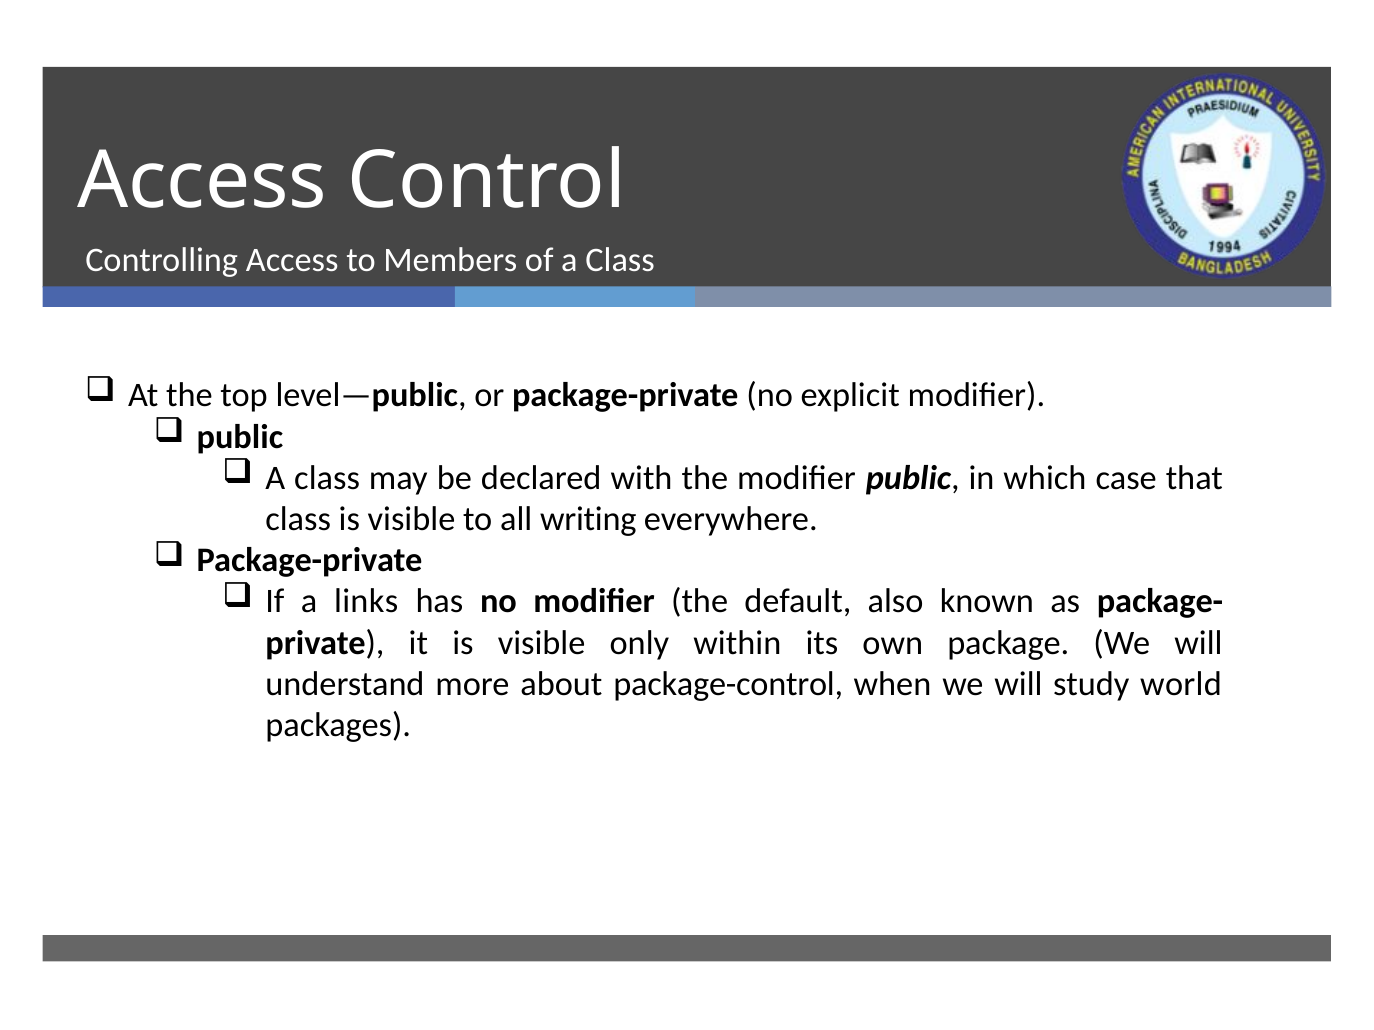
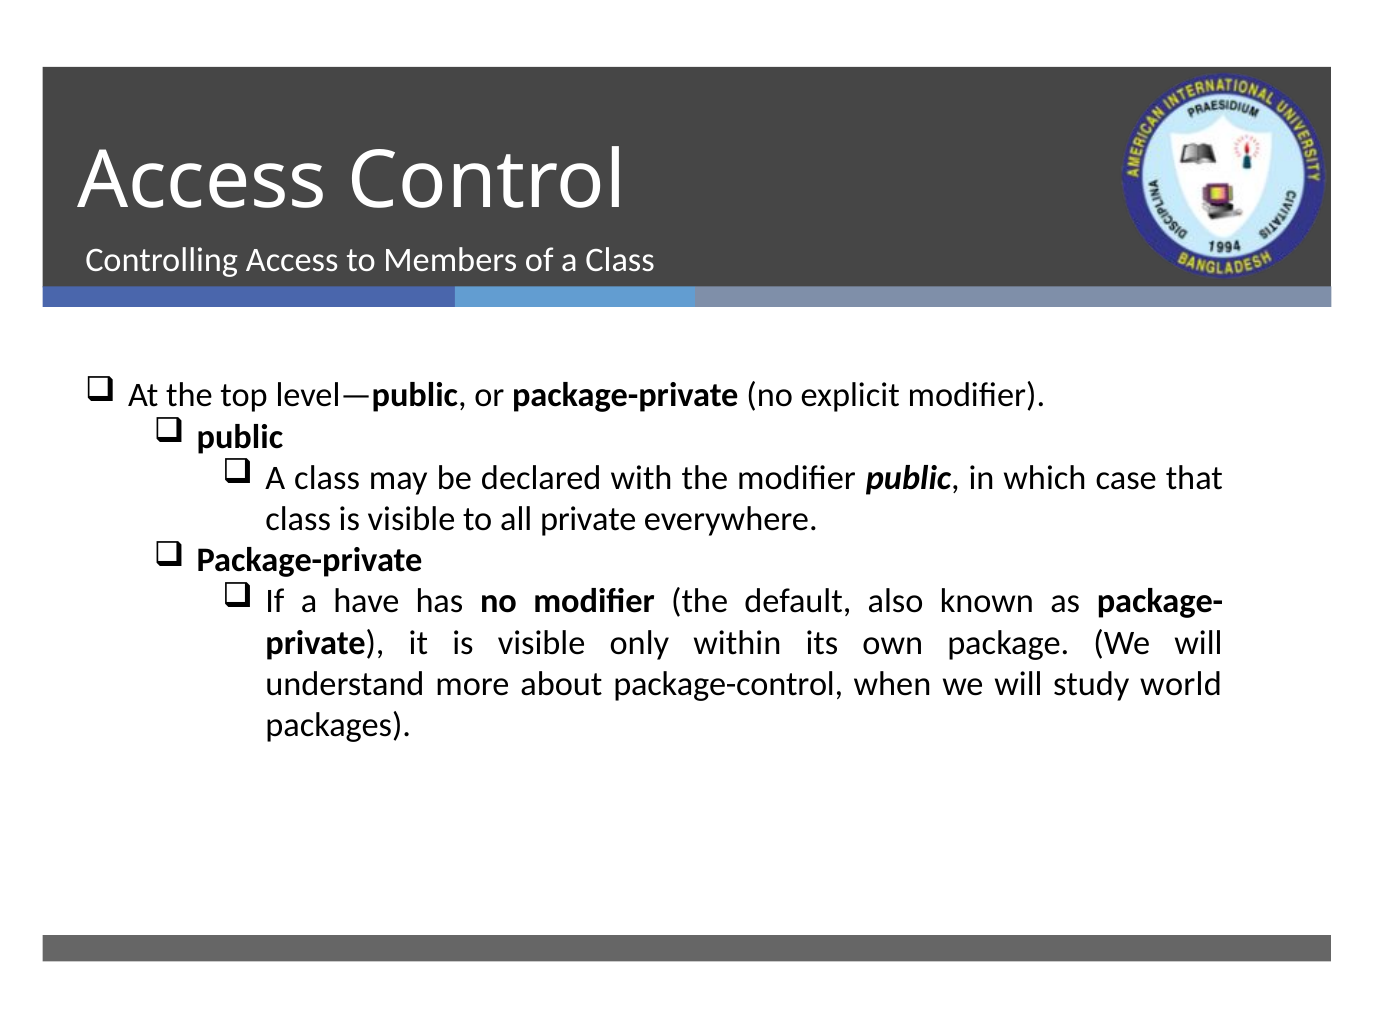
all writing: writing -> private (588, 519)
links: links -> have (366, 602)
